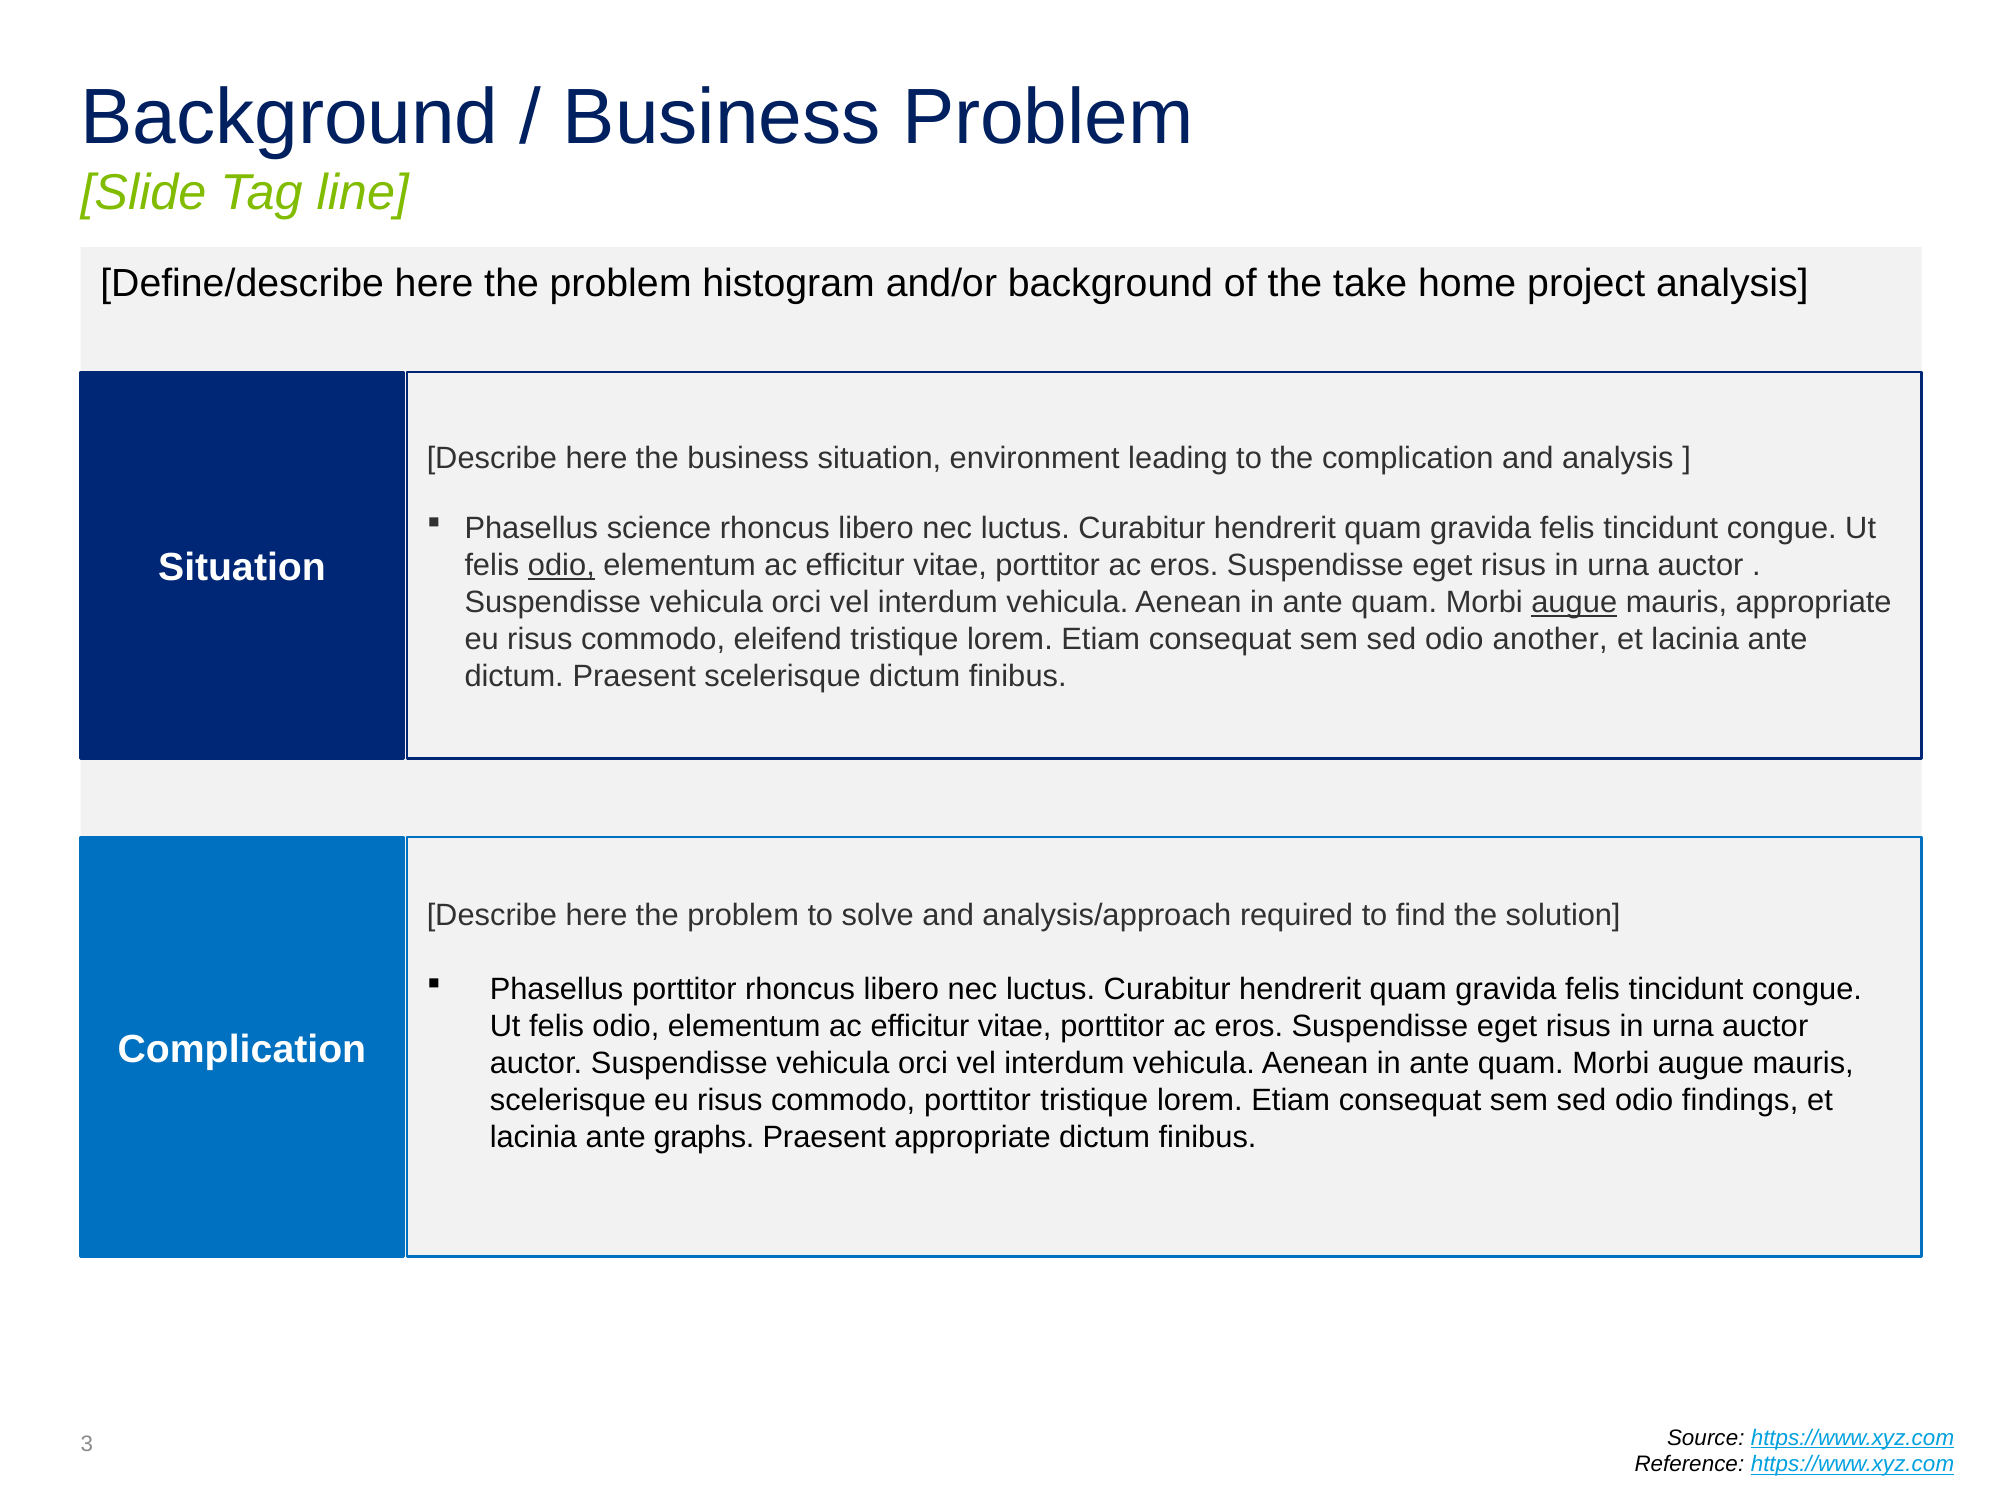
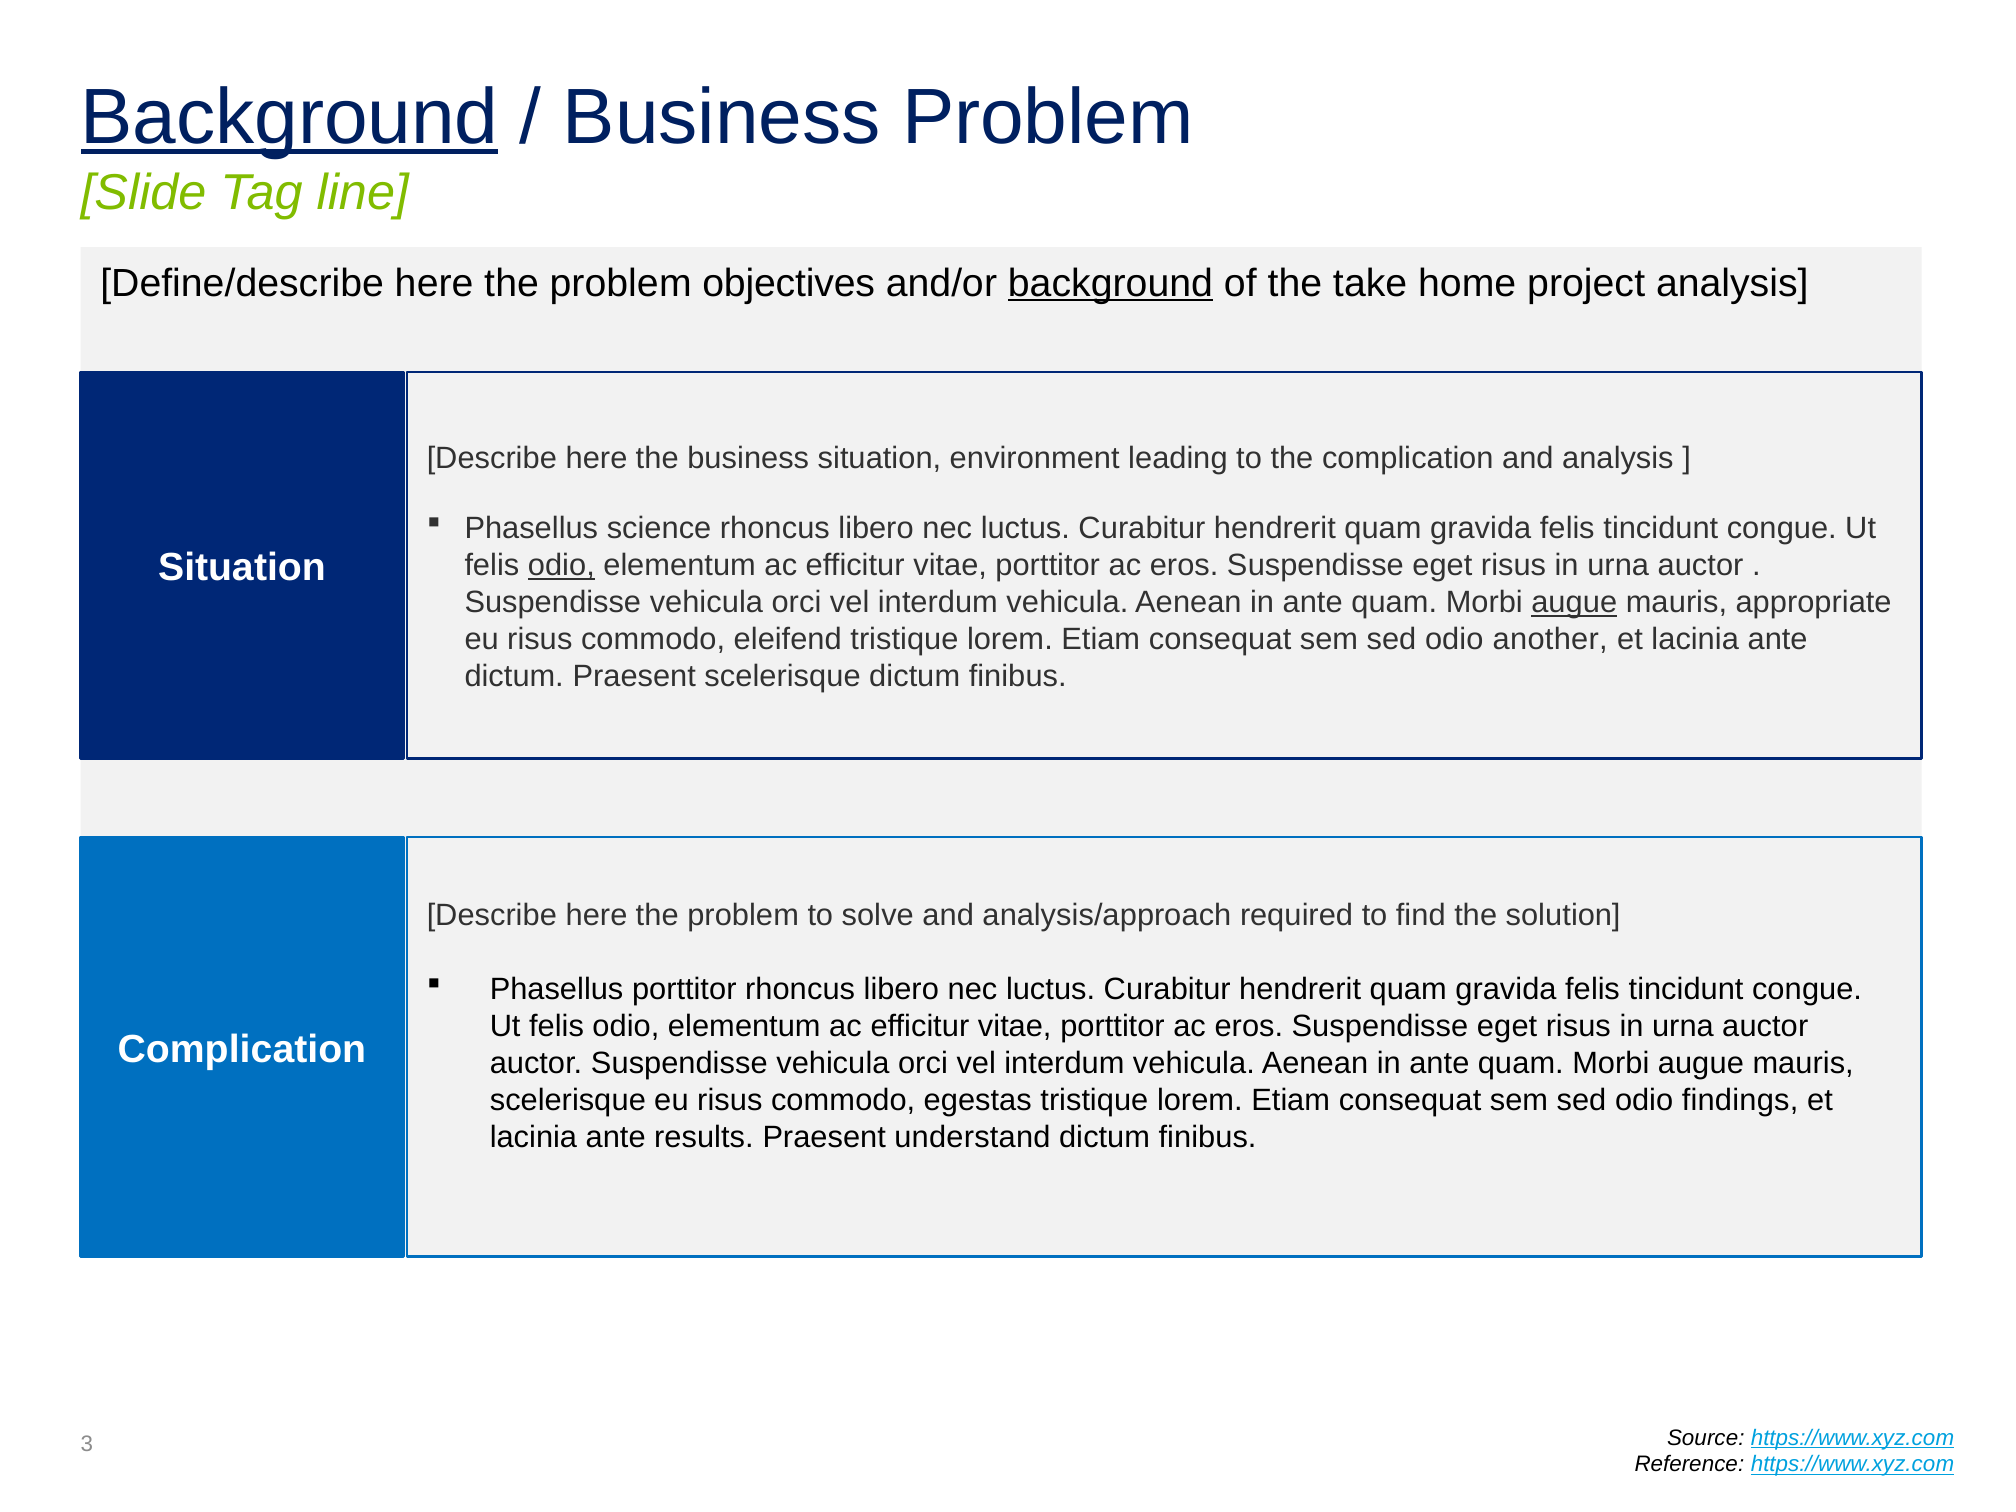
Background underline: none -> present (289, 118)
histogram: histogram -> objectives (789, 283)
background underline: none -> present (1110, 283)
commodo porttitor: porttitor -> egestas (978, 1100)
graphs: graphs -> results (704, 1137)
Praesent appropriate: appropriate -> understand (972, 1137)
